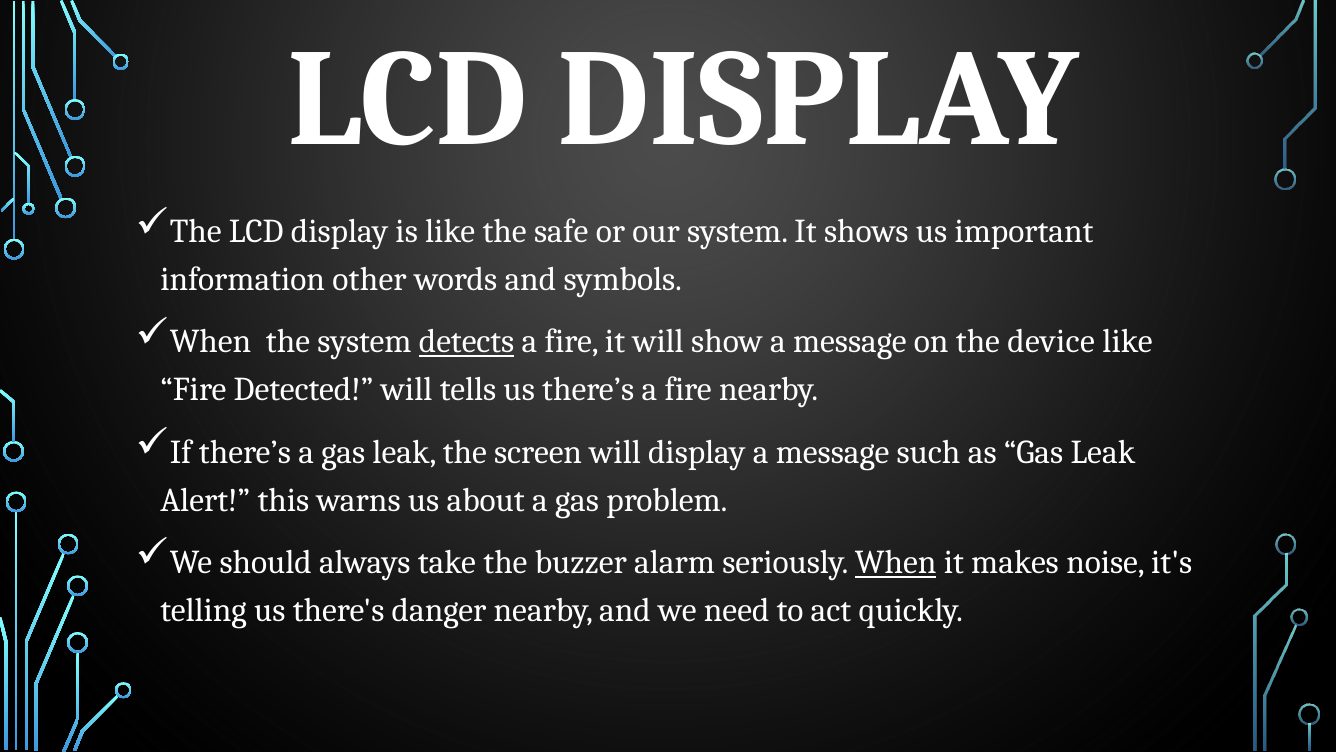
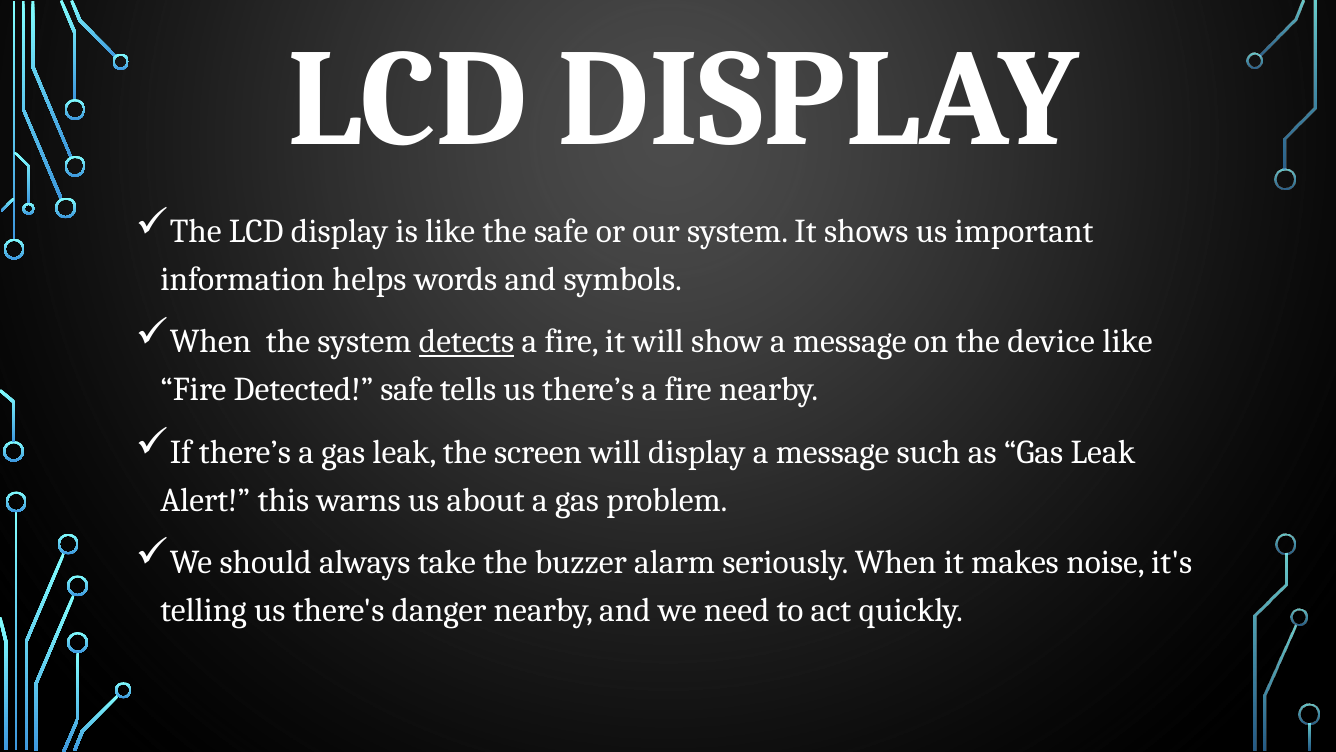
other: other -> helps (370, 280)
Detected will: will -> safe (407, 390)
When underline: present -> none (896, 562)
